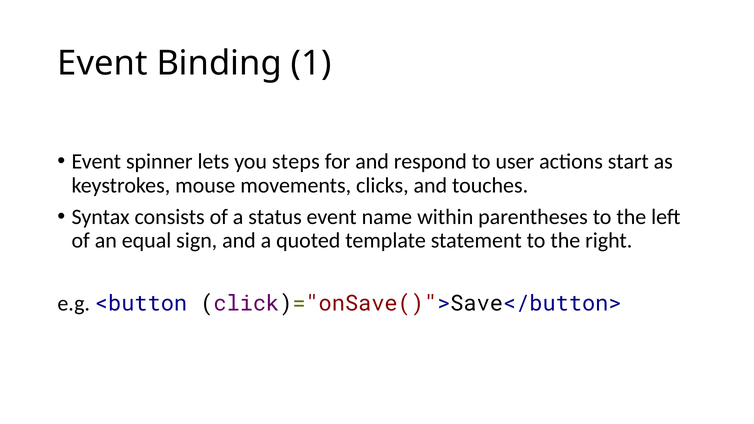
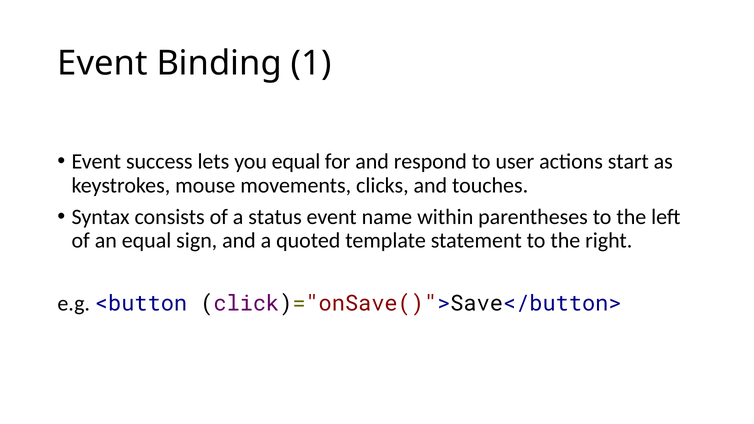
spinner: spinner -> success (159, 162)
you steps: steps -> equal (296, 162)
